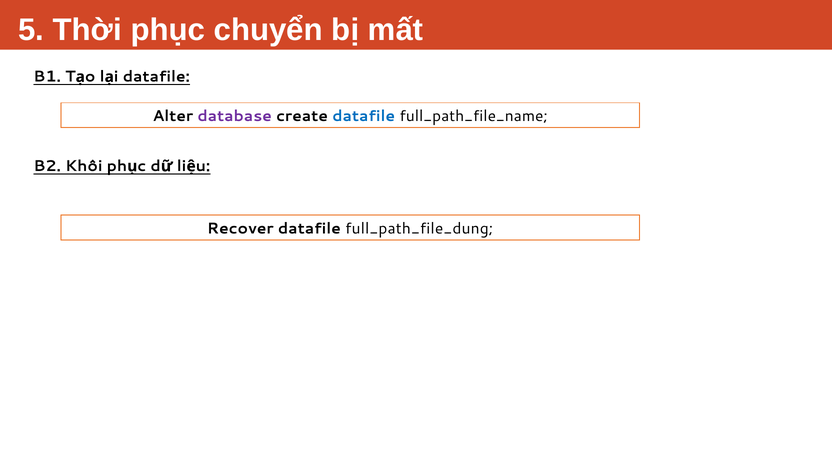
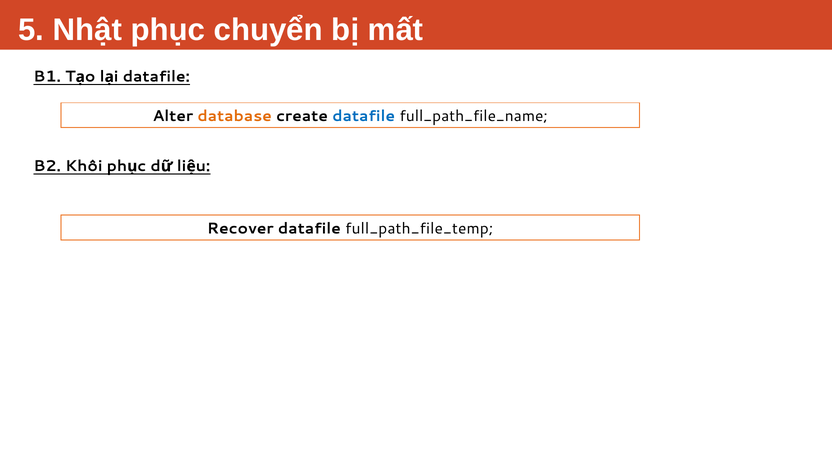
Thời: Thời -> Nhật (87, 30)
database colour: purple -> orange (235, 116)
full_path_file_dung: full_path_file_dung -> full_path_file_temp (419, 229)
